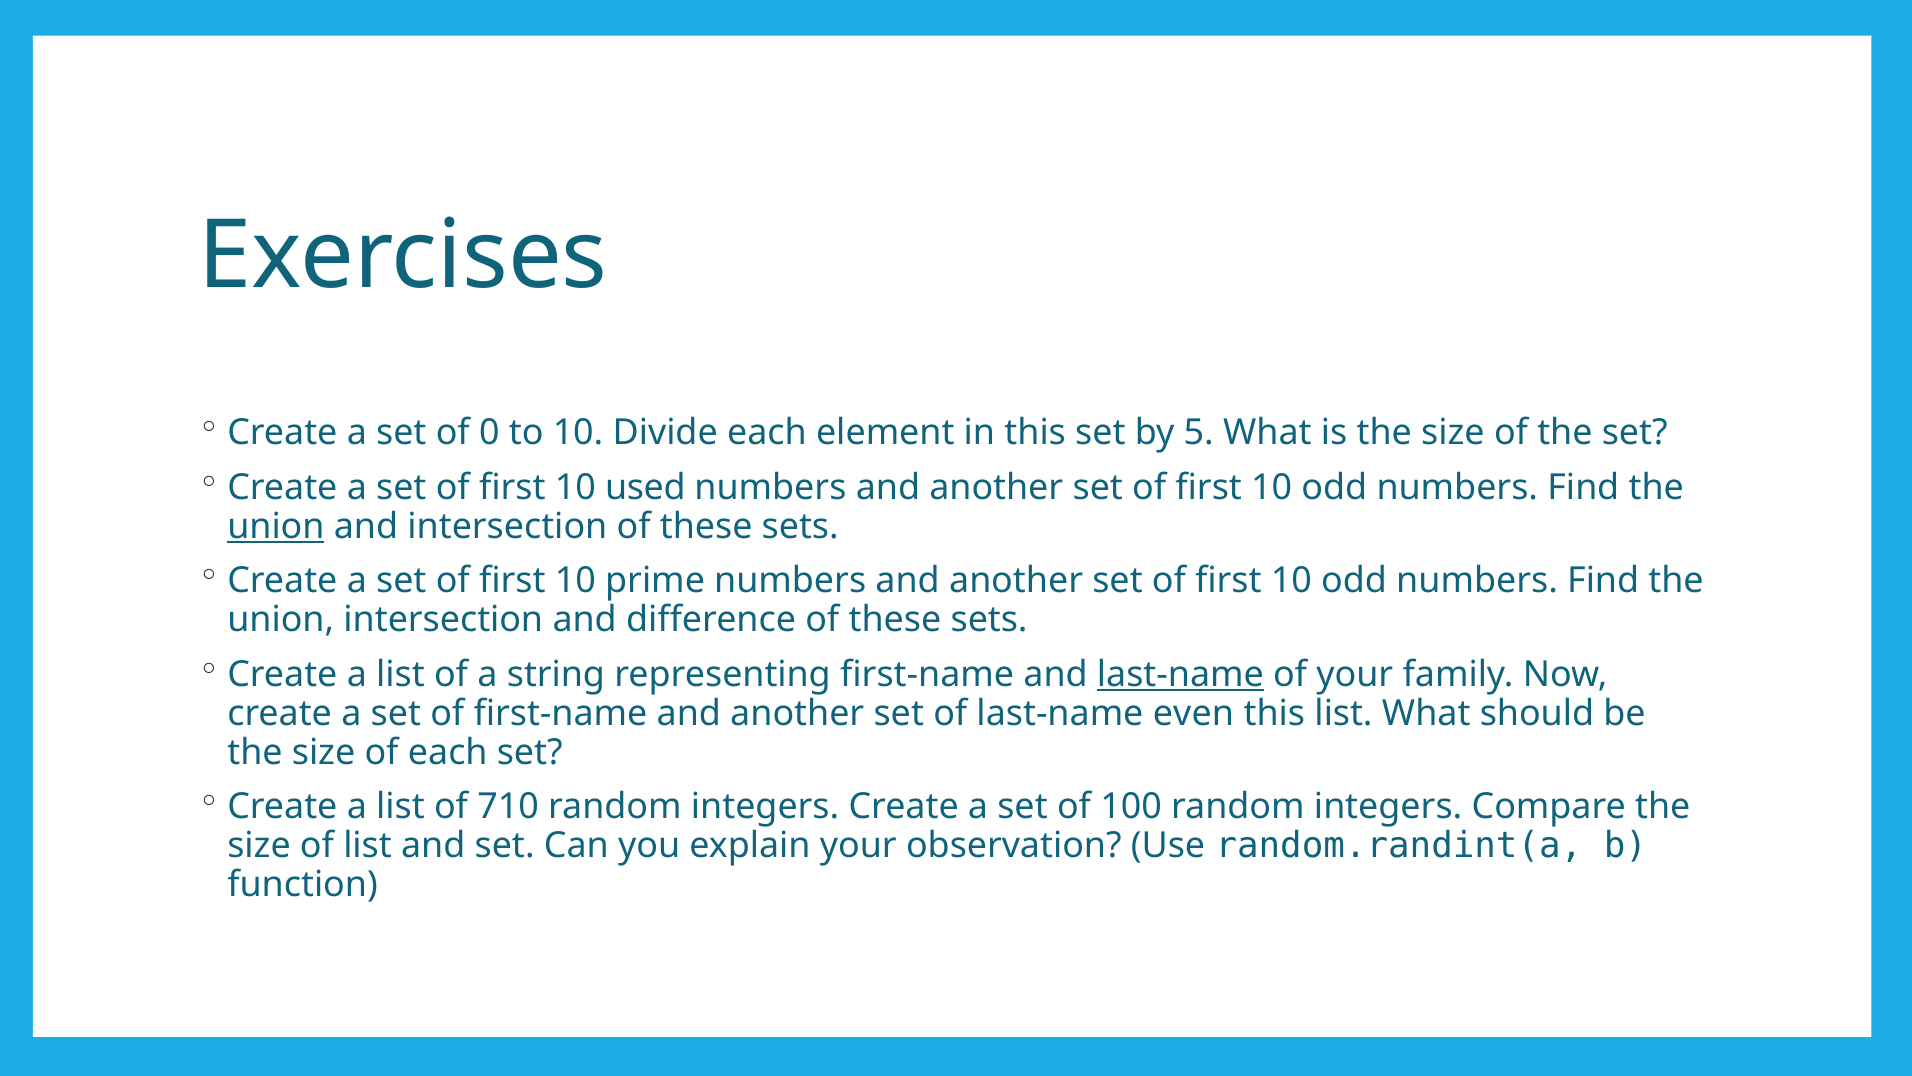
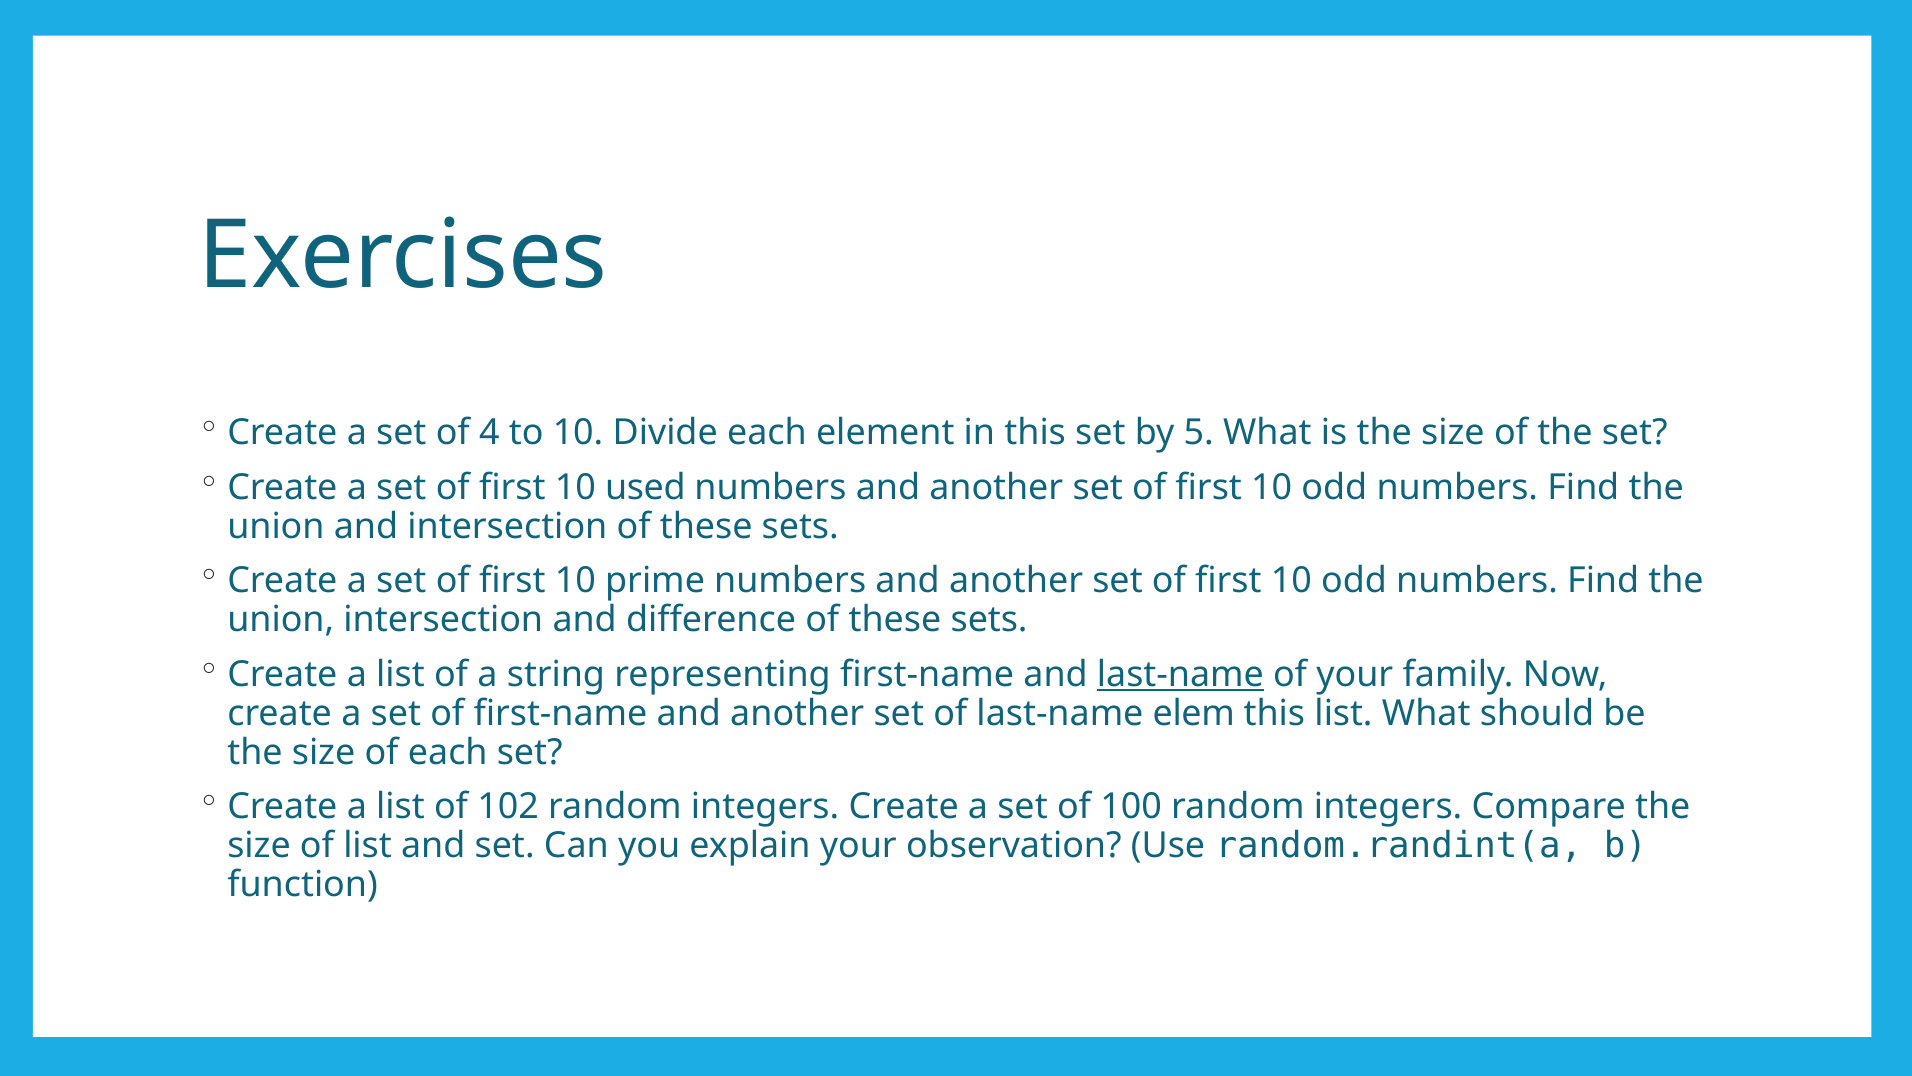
0: 0 -> 4 (489, 432)
union underline: present -> none (276, 526)
even: even -> elem (1194, 713)
710: 710 -> 102 (508, 807)
